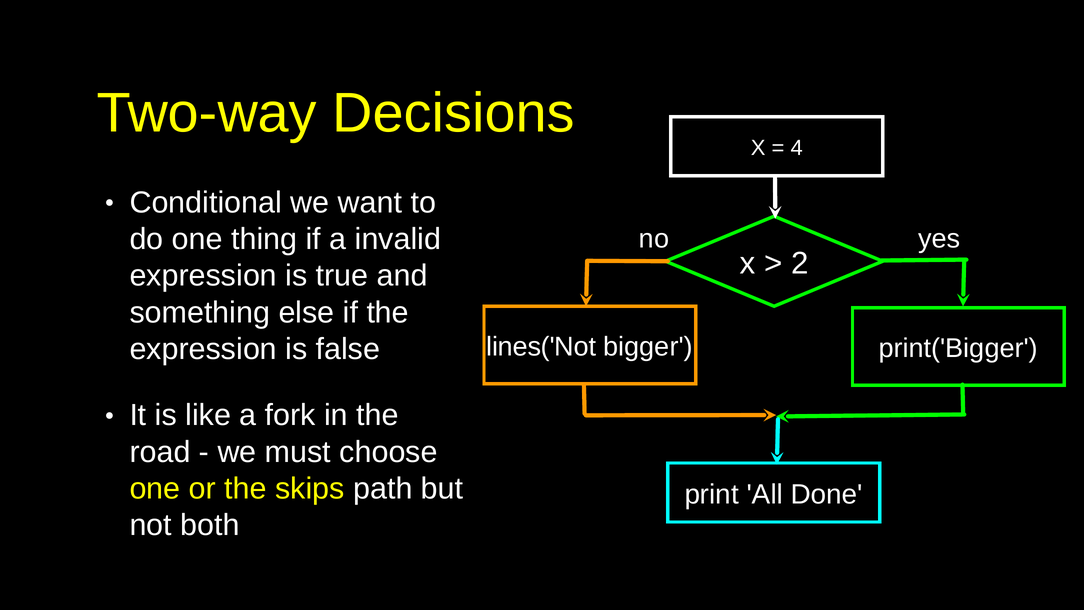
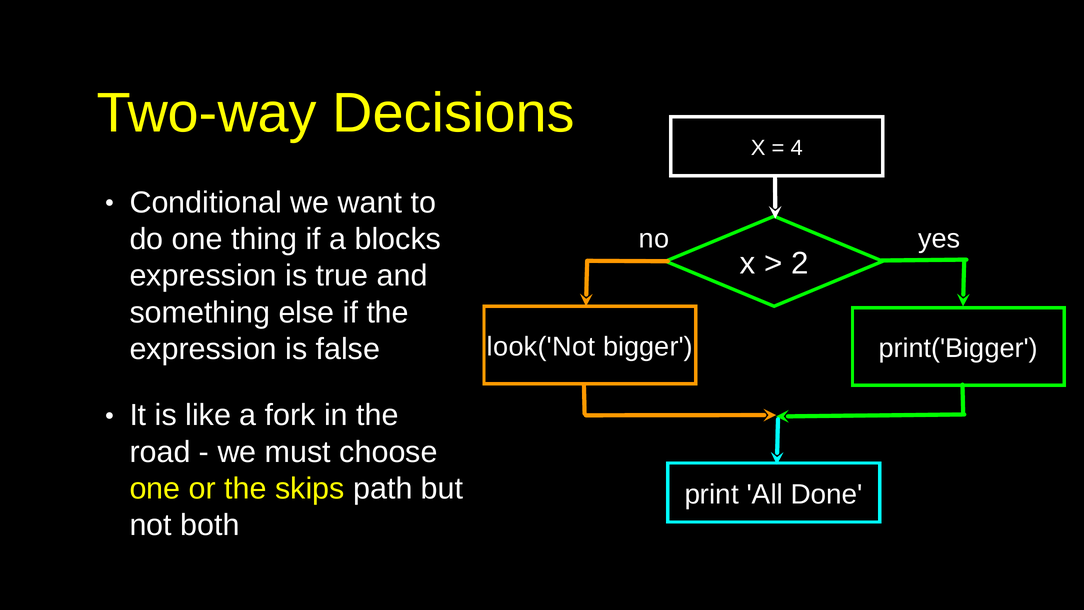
invalid: invalid -> blocks (398, 239)
lines('Not: lines('Not -> look('Not (541, 347)
